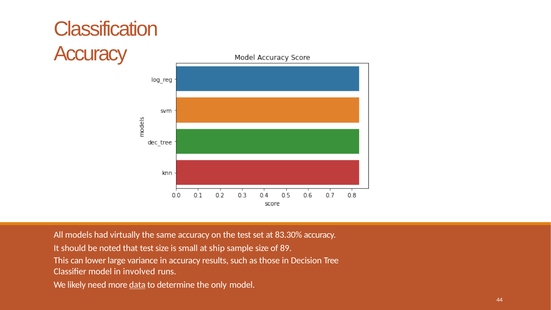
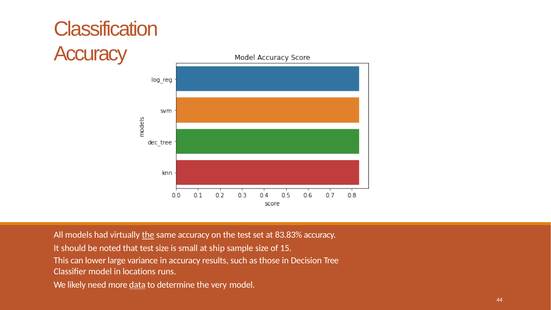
the underline: none -> present (148, 235)
83.30%: 83.30% -> 83.83% (289, 235)
89: 89 -> 15 (286, 248)
involved: involved -> locations (139, 272)
only: only -> very (219, 285)
